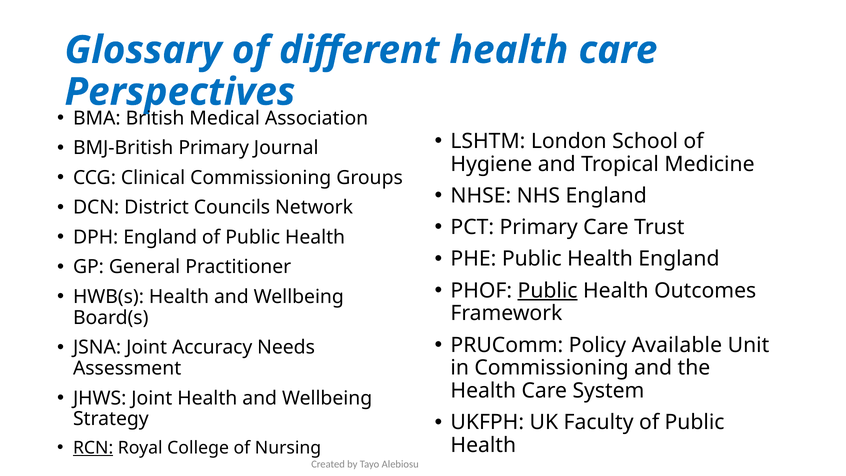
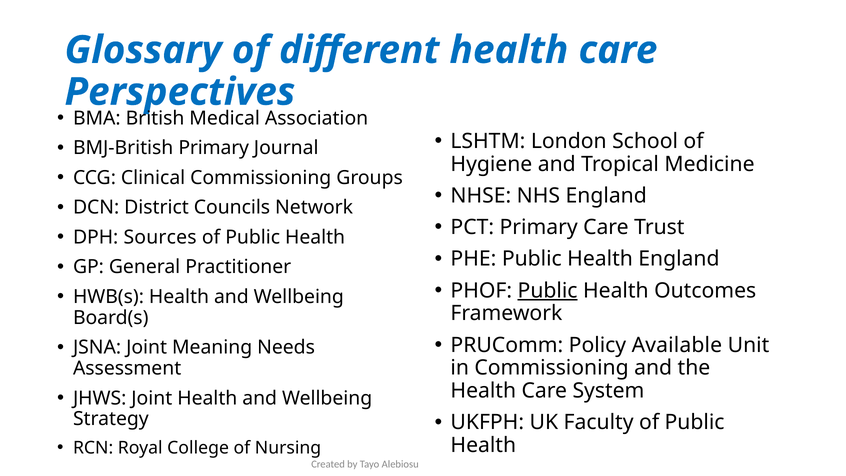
DPH England: England -> Sources (160, 237)
Accuracy: Accuracy -> Meaning (212, 347)
RCN underline: present -> none (93, 448)
